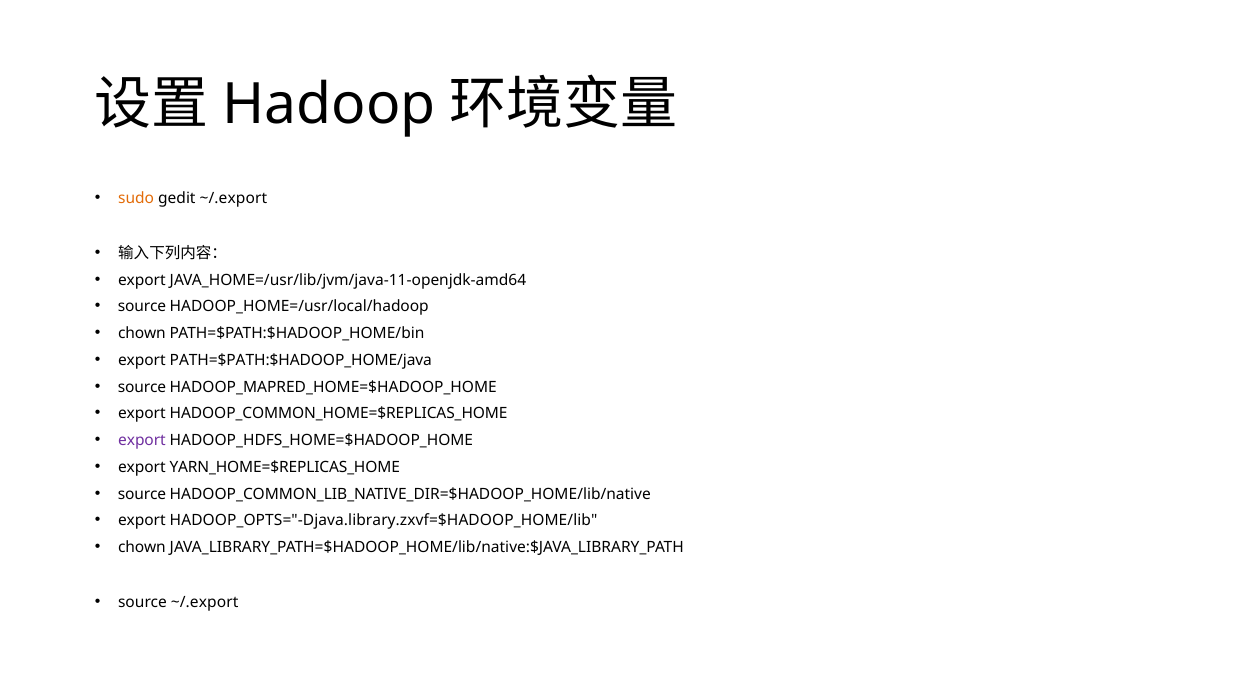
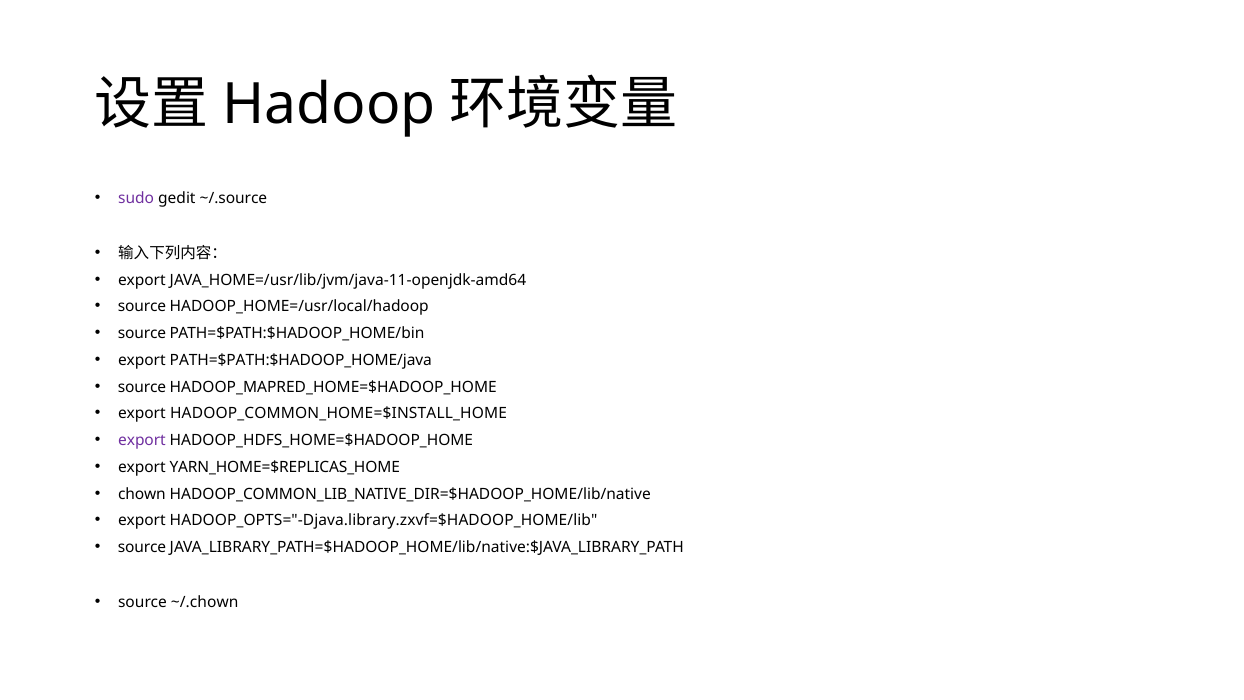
sudo colour: orange -> purple (136, 198)
gedit ~/.export: ~/.export -> ~/.source (233, 198)
chown: chown -> source (142, 333)
HADOOP_COMMON_HOME=$REPLICAS_HOME: HADOOP_COMMON_HOME=$REPLICAS_HOME -> HADOOP_COMMON_HOME=$INSTALL_HOME (339, 414)
source: source -> chown (142, 494)
chown: chown -> source (142, 547)
source ~/.export: ~/.export -> ~/.chown (205, 602)
